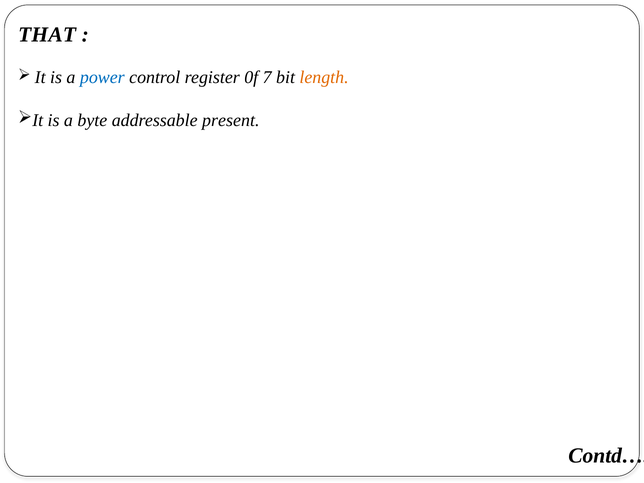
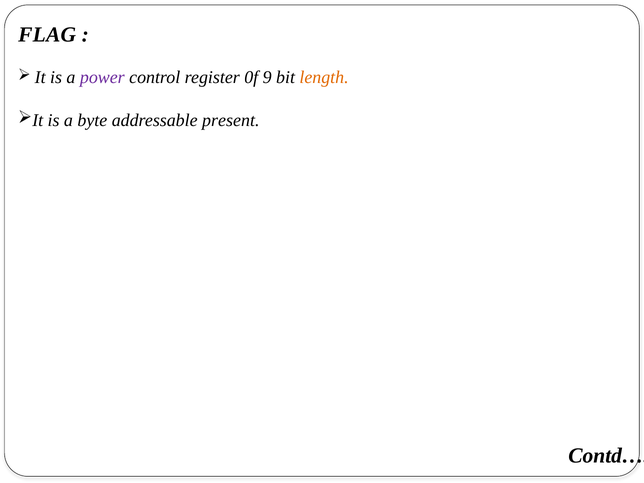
THAT: THAT -> FLAG (47, 35)
power colour: blue -> purple (102, 77)
7: 7 -> 9 (267, 77)
